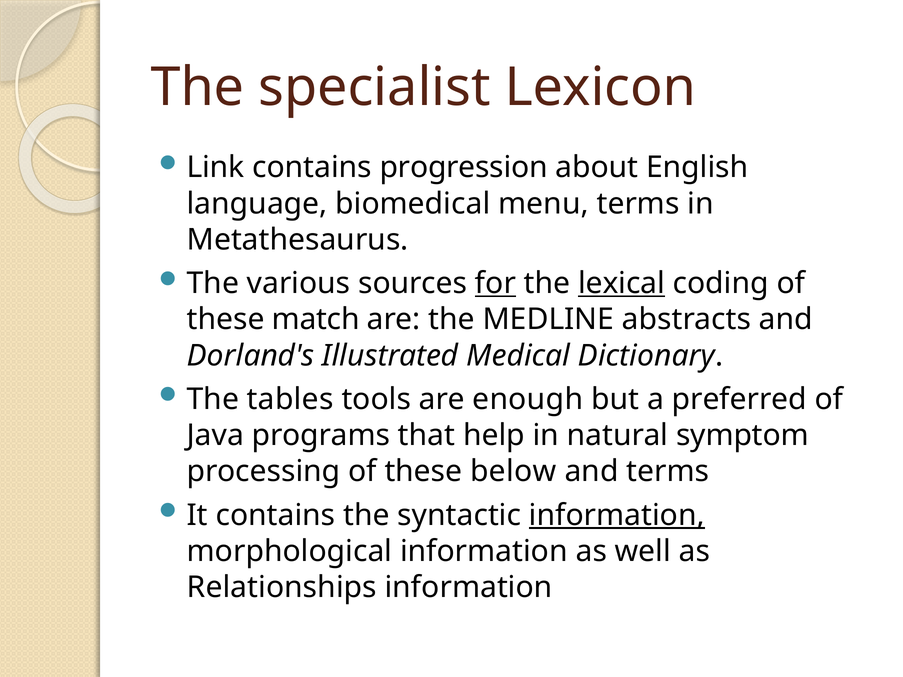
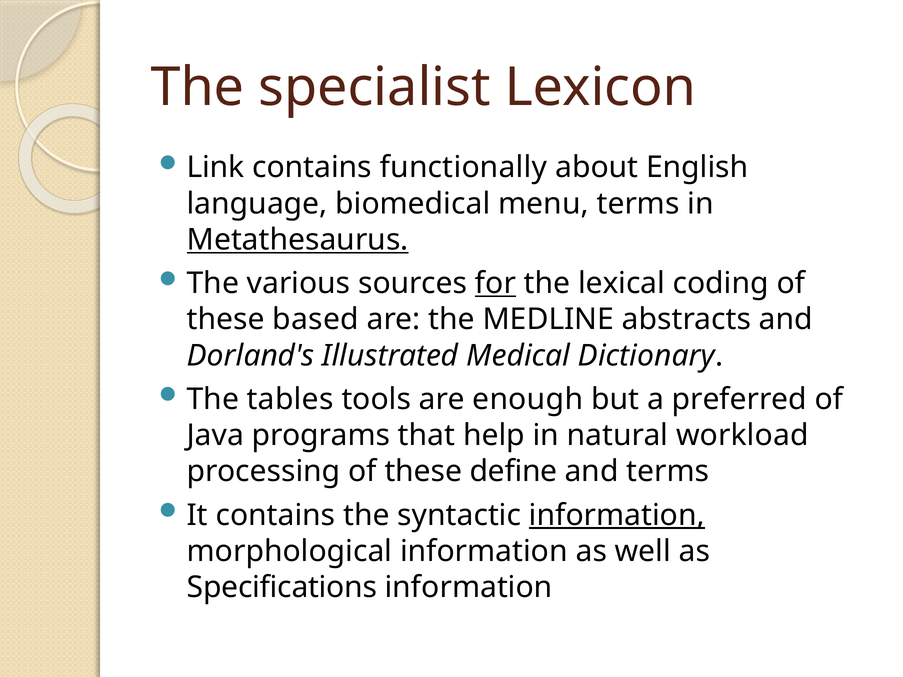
progression: progression -> functionally (463, 168)
Metathesaurus underline: none -> present (298, 240)
lexical underline: present -> none (622, 284)
match: match -> based (316, 320)
symptom: symptom -> workload (742, 436)
below: below -> define (514, 472)
Relationships: Relationships -> Specifications (282, 588)
